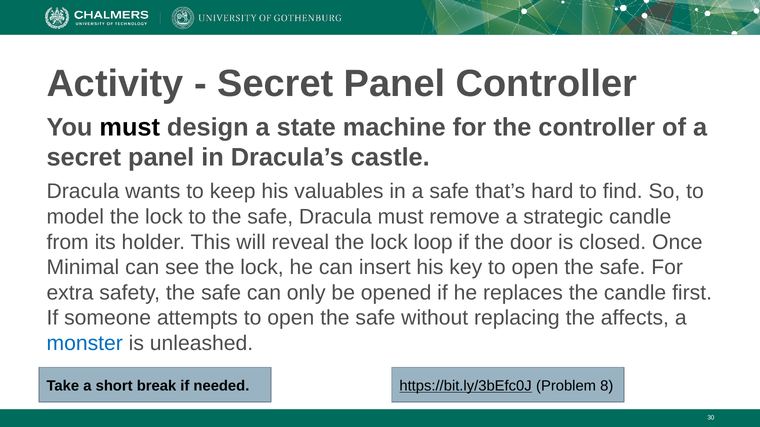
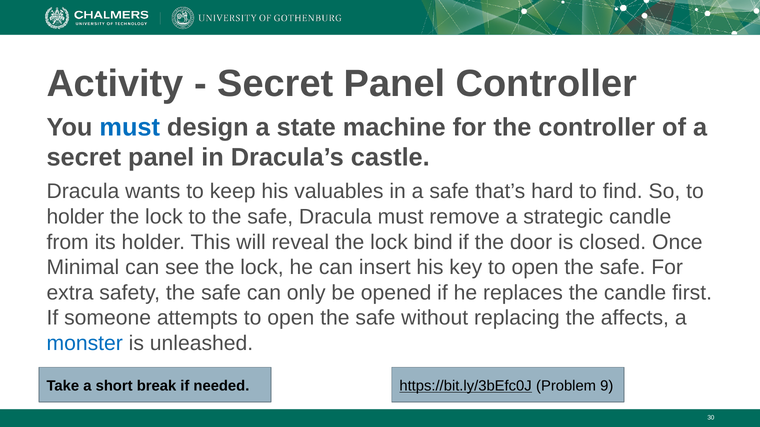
must colour: black -> blue (130, 127)
model: model -> holder (75, 217)
loop: loop -> bind (433, 242)
8: 8 -> 9 (607, 386)
